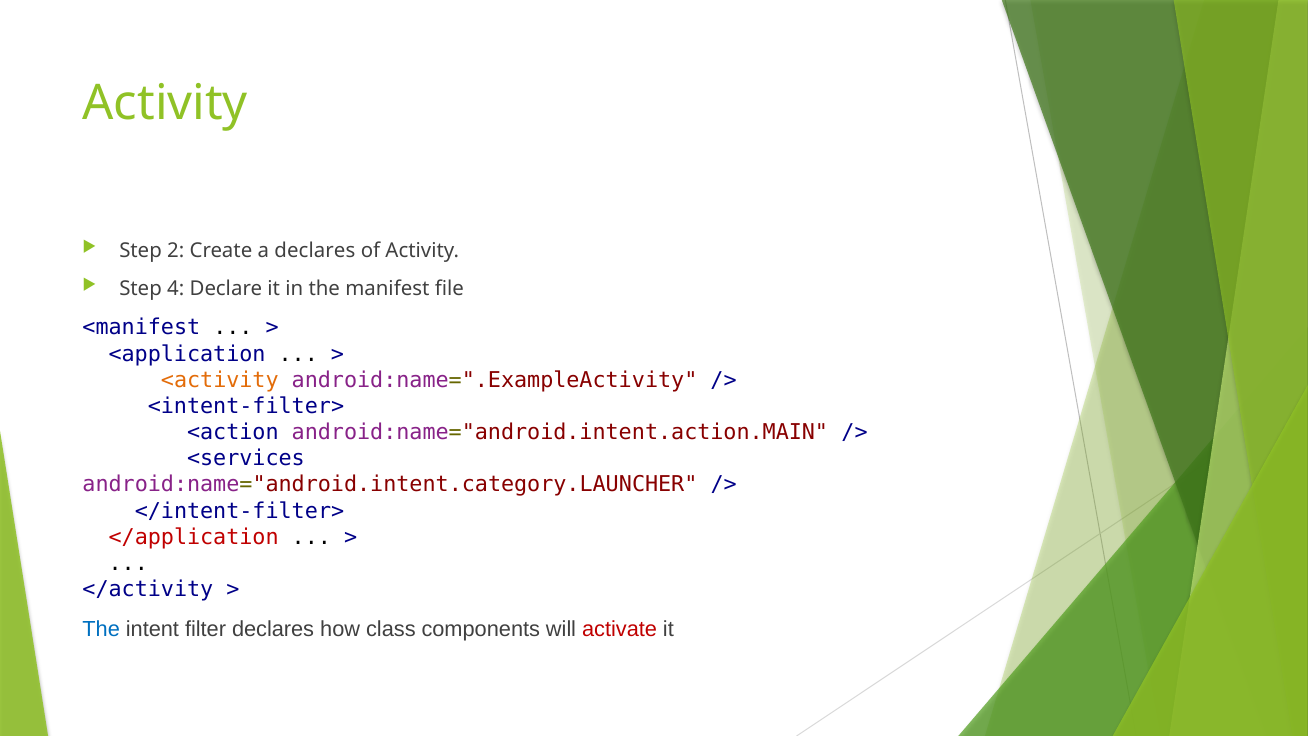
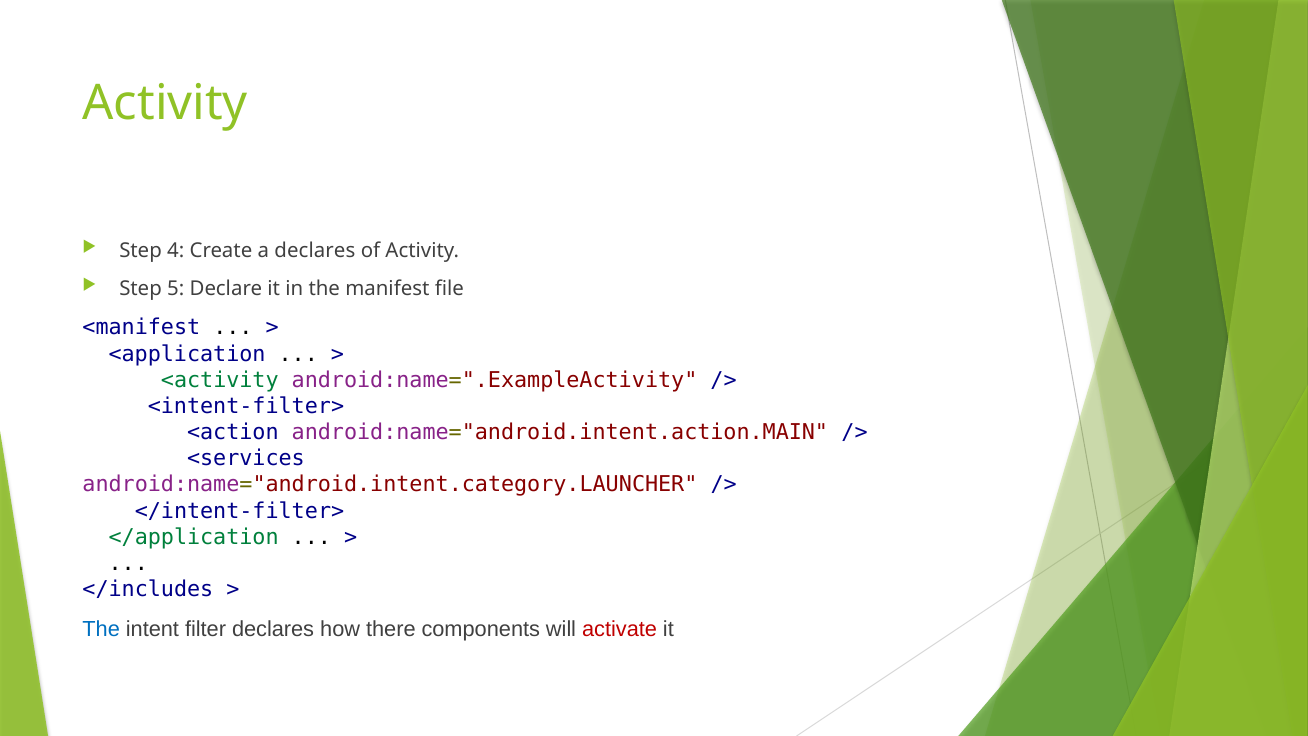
2: 2 -> 4 (176, 250)
4: 4 -> 5 (176, 289)
<activity colour: orange -> green (220, 380)
</application colour: red -> green (194, 537)
</activity: </activity -> </includes (148, 589)
class: class -> there (391, 629)
